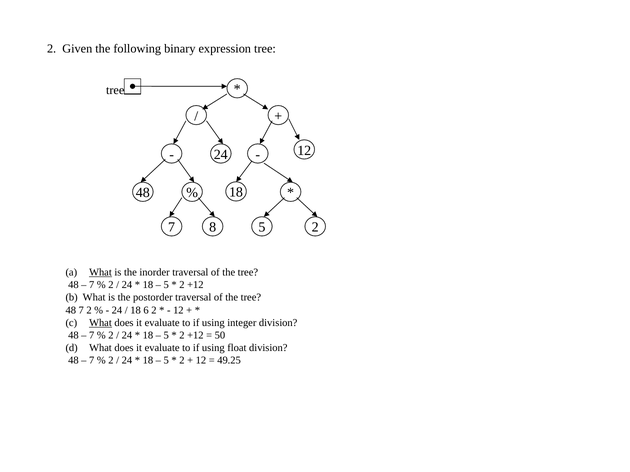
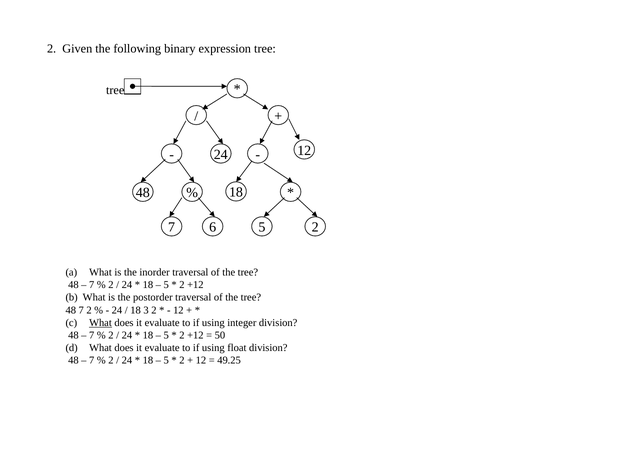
8: 8 -> 6 (213, 228)
What underline: present -> none (100, 273)
6: 6 -> 3 (146, 310)
